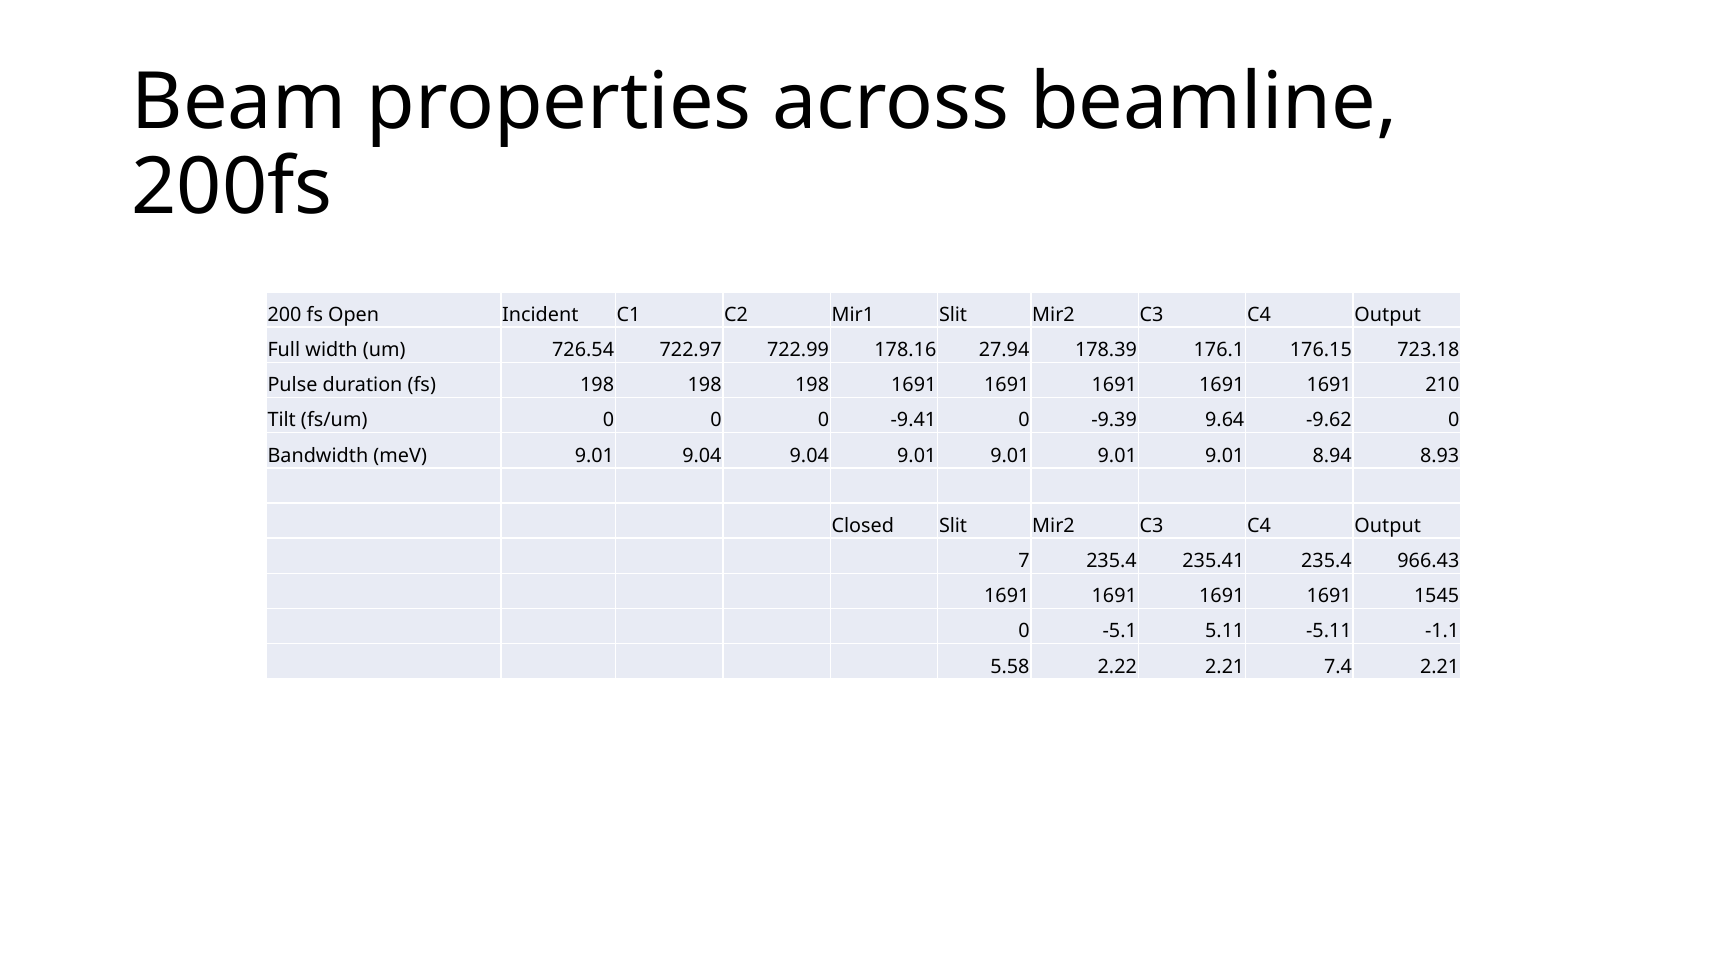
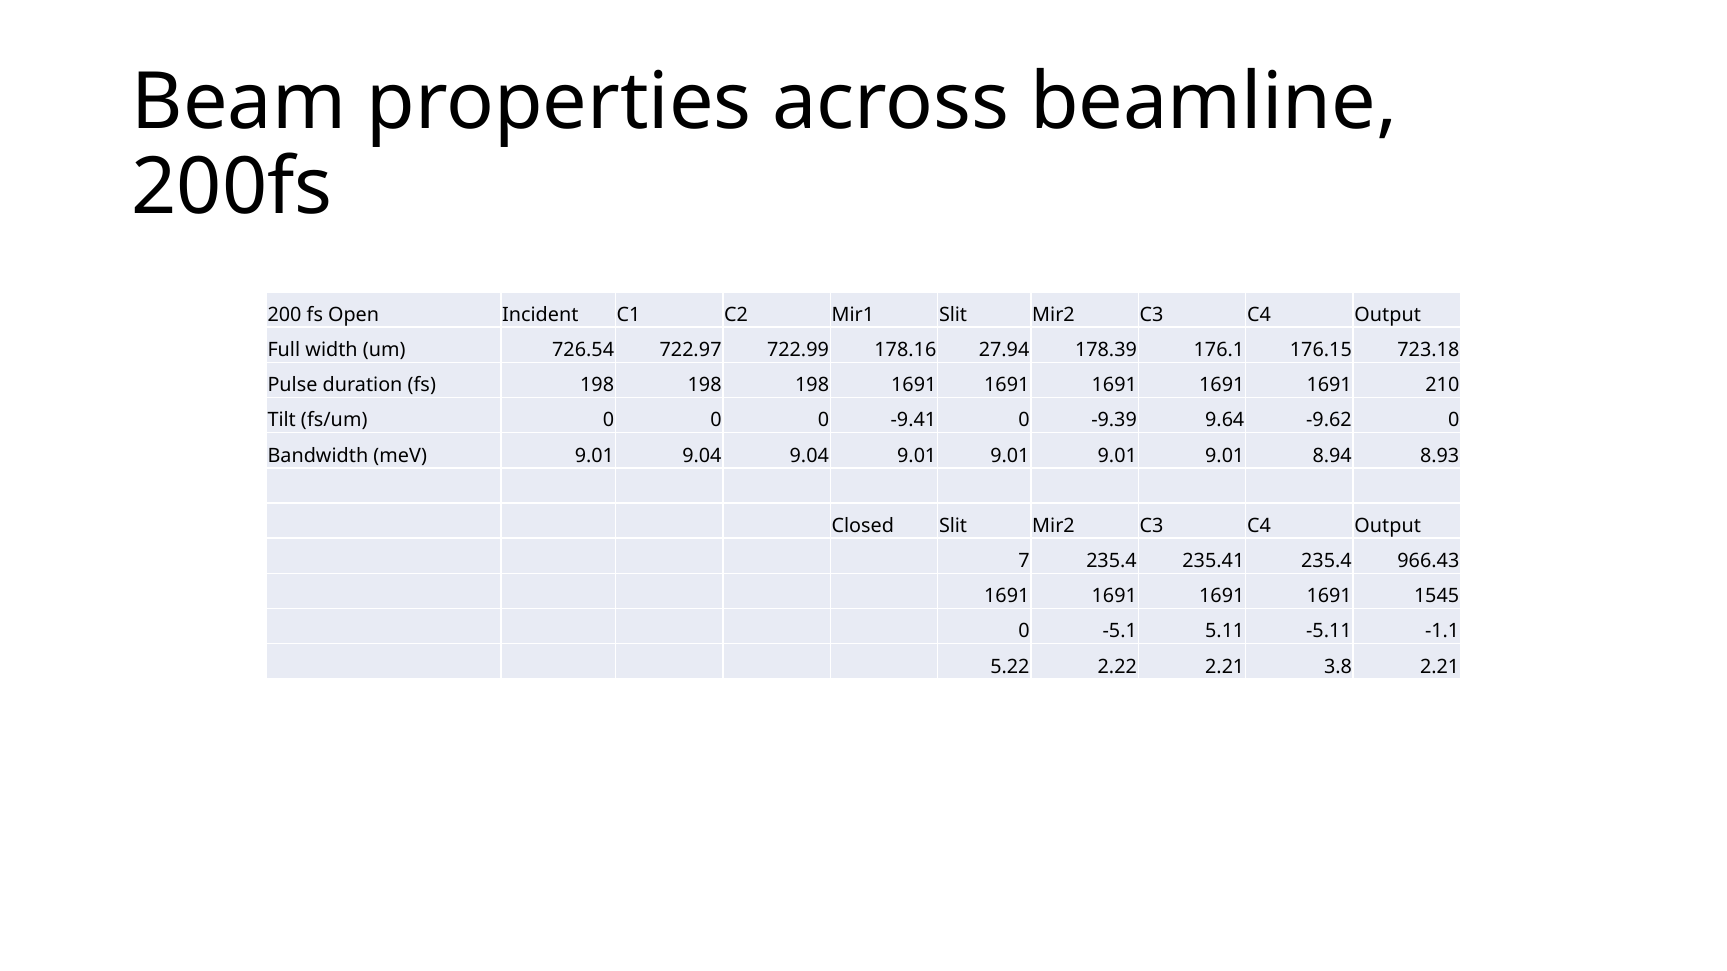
5.58: 5.58 -> 5.22 (1010, 667)
7.4: 7.4 -> 3.8 (1338, 667)
